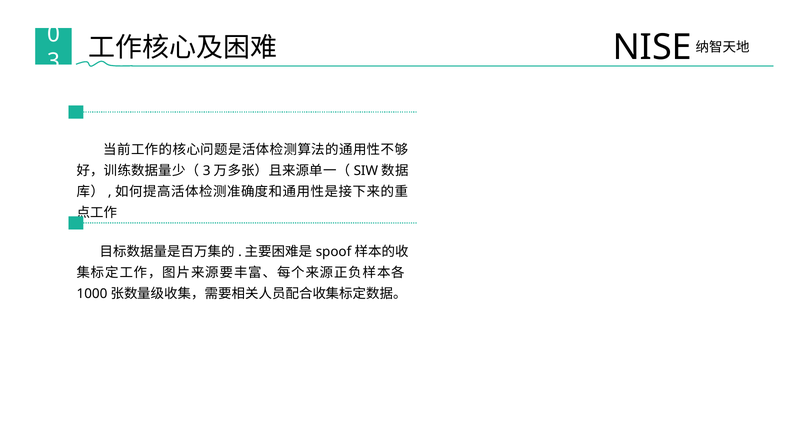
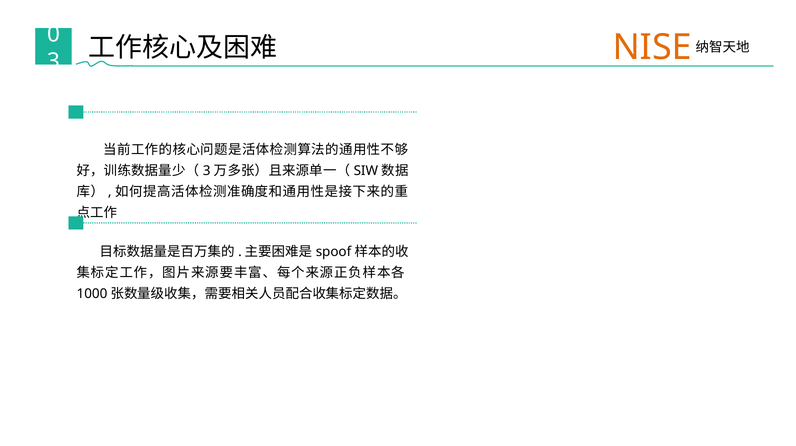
NISE colour: black -> orange (652, 47)
